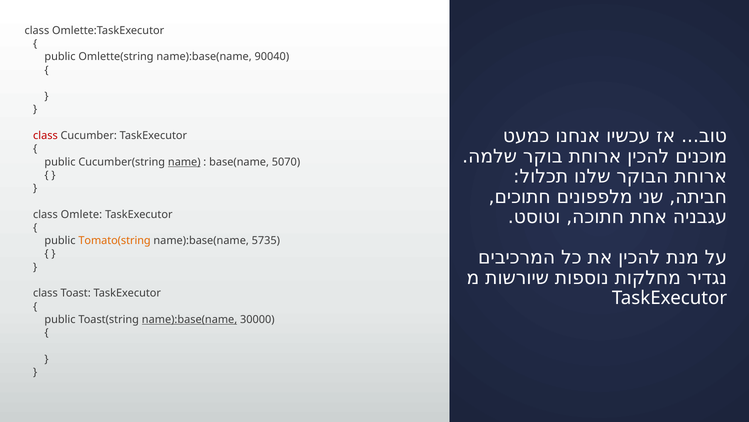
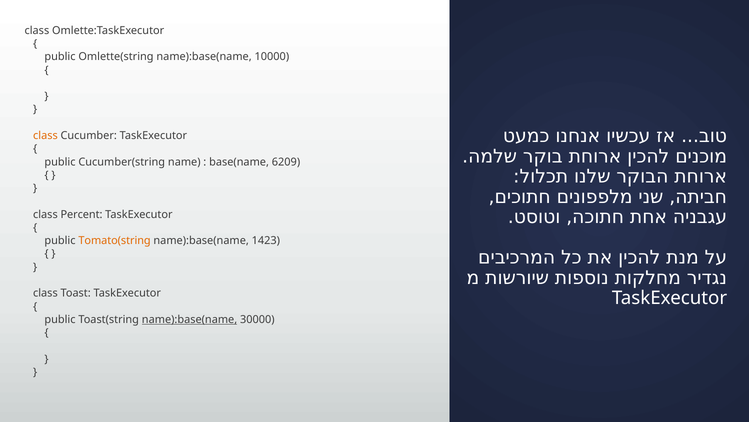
90040: 90040 -> 10000 (272, 57)
class colour: red -> orange (45, 135)
name underline: present -> none (184, 162)
5070: 5070 -> 6209 (286, 162)
Omlete: Omlete -> Percent (82, 214)
5735: 5735 -> 1423 (266, 240)
